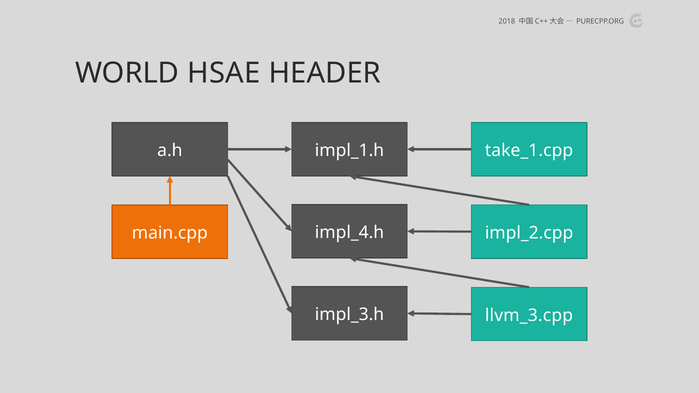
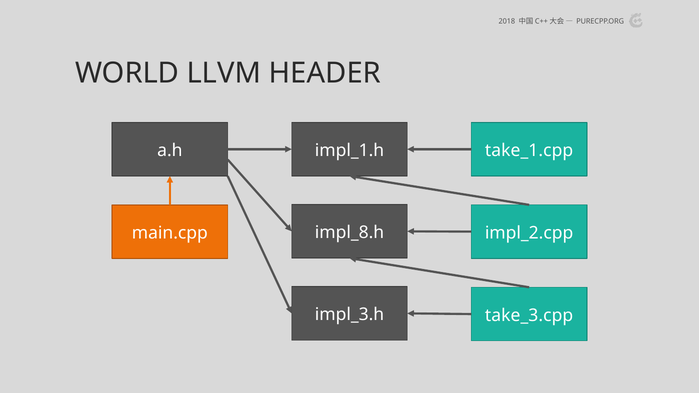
HSAE: HSAE -> LLVM (224, 73)
impl_4.h: impl_4.h -> impl_8.h (349, 233)
llvm_3.cpp: llvm_3.cpp -> take_3.cpp (529, 316)
